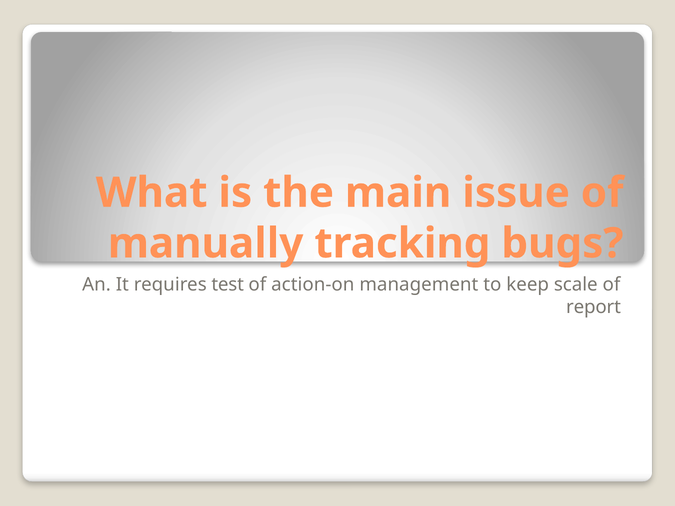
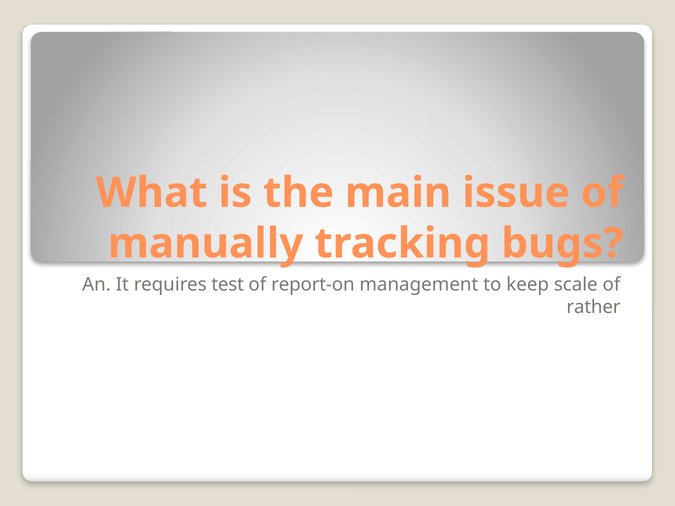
action-on: action-on -> report-on (313, 285)
report: report -> rather (594, 307)
